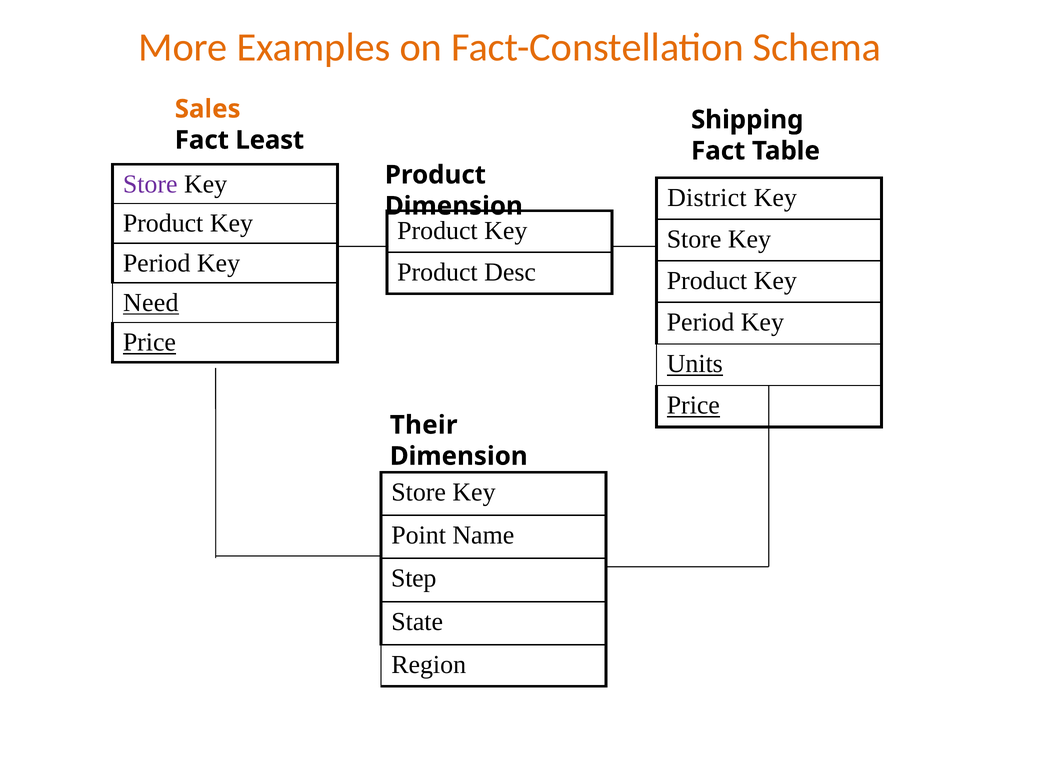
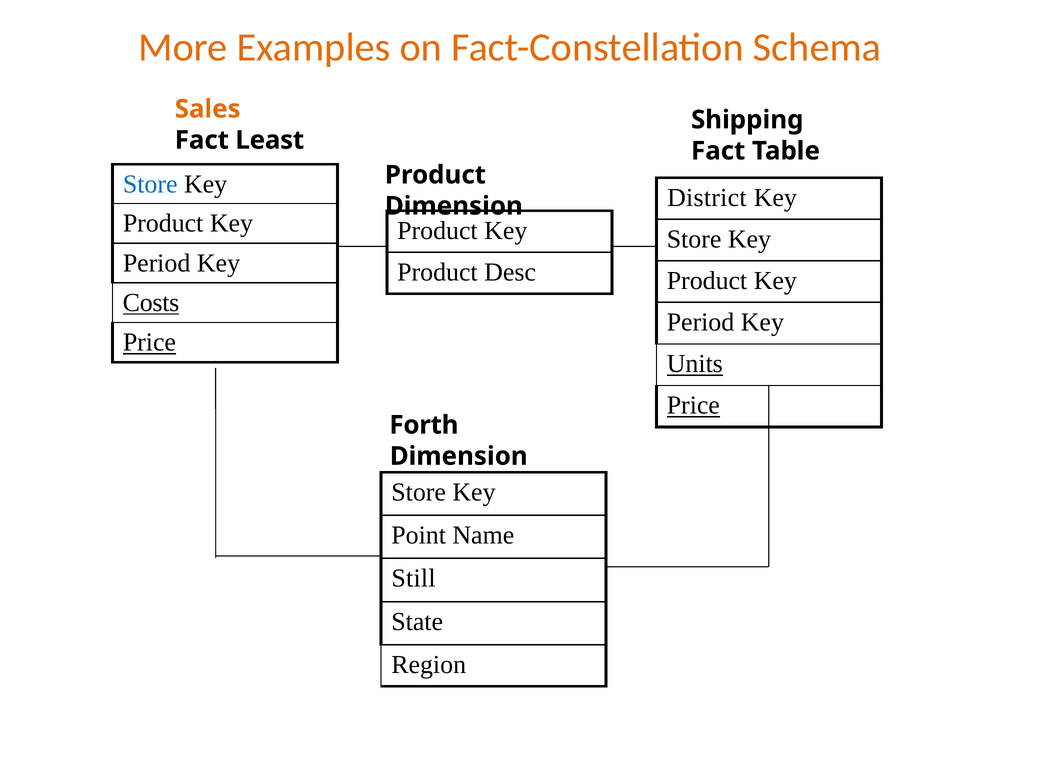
Store colour: purple -> blue (150, 184)
Need: Need -> Costs (151, 302)
Their: Their -> Forth (424, 425)
Step: Step -> Still (413, 578)
